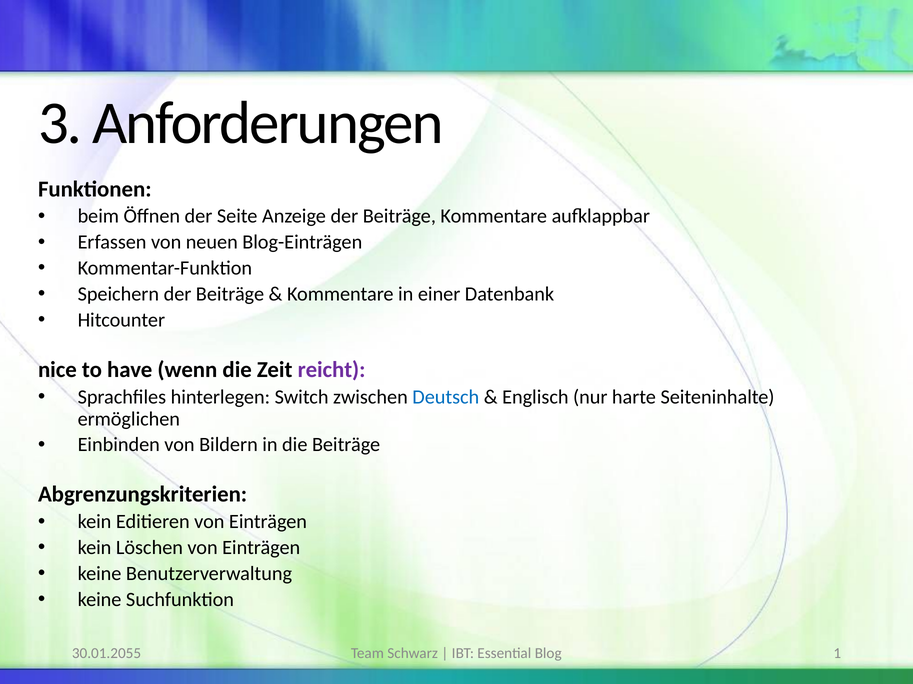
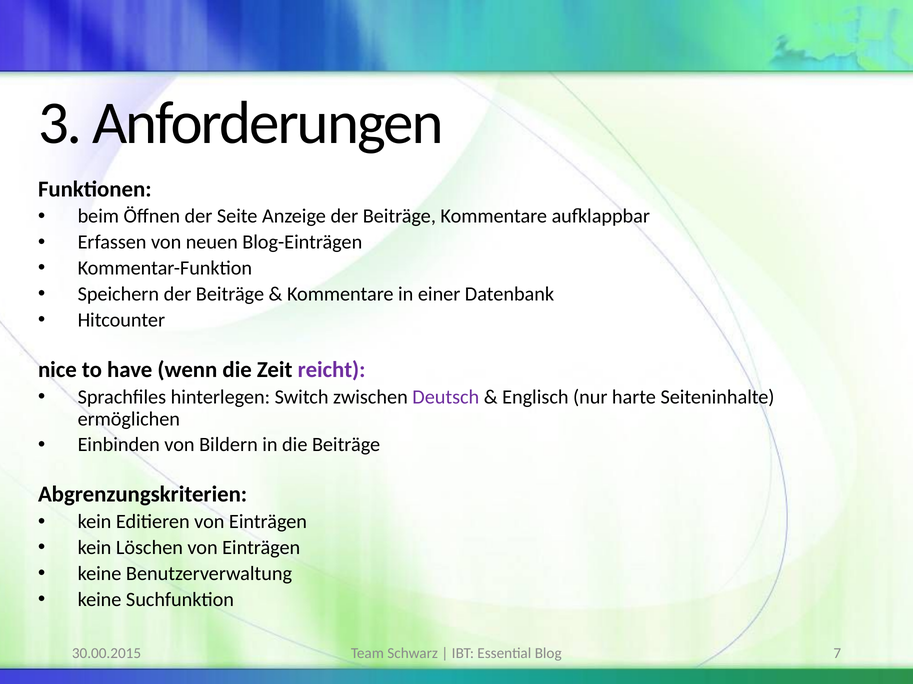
Deutsch colour: blue -> purple (446, 397)
1: 1 -> 7 (837, 654)
30.01.2055: 30.01.2055 -> 30.00.2015 (106, 654)
